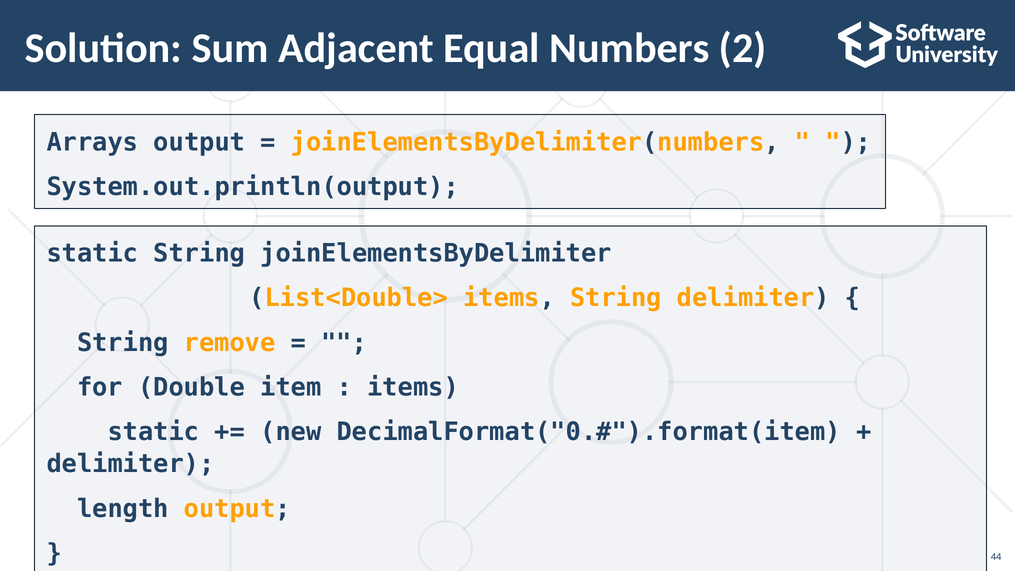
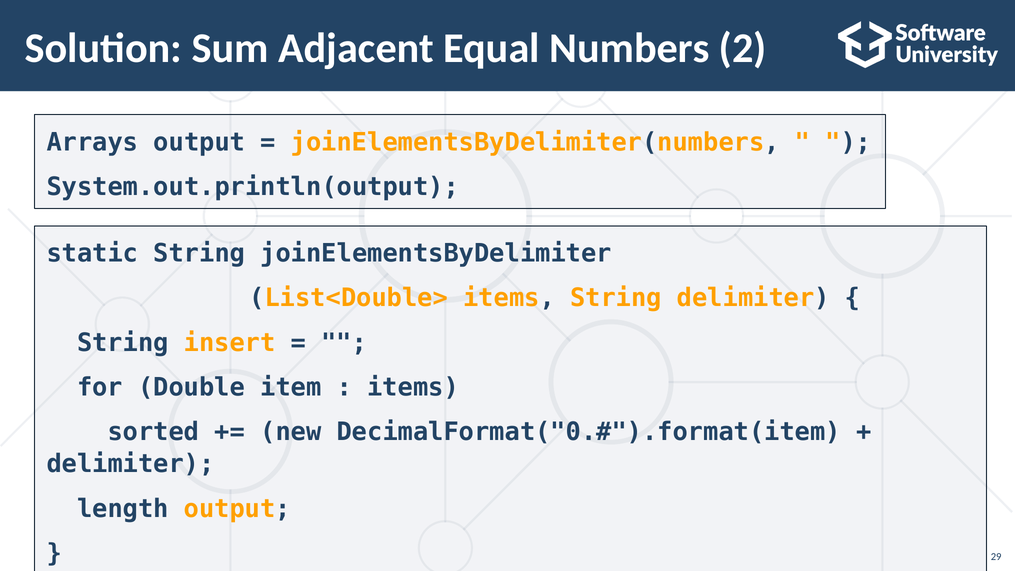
remove: remove -> insert (230, 343)
static: static -> sorted (153, 432)
44: 44 -> 29 (996, 557)
